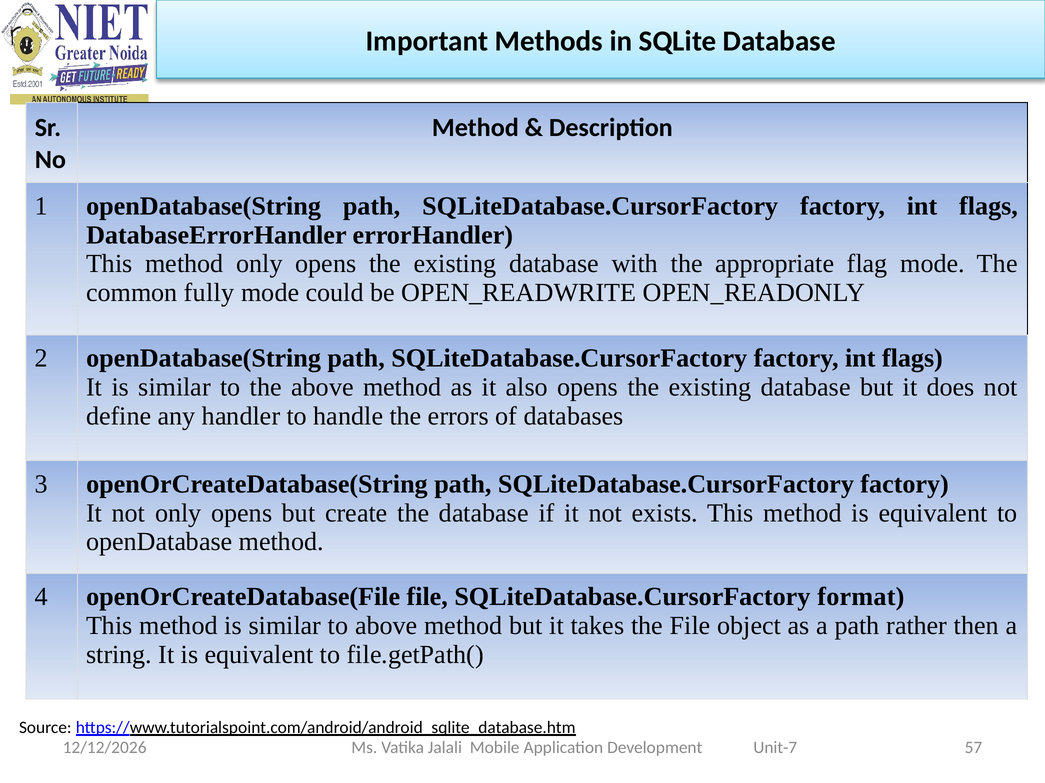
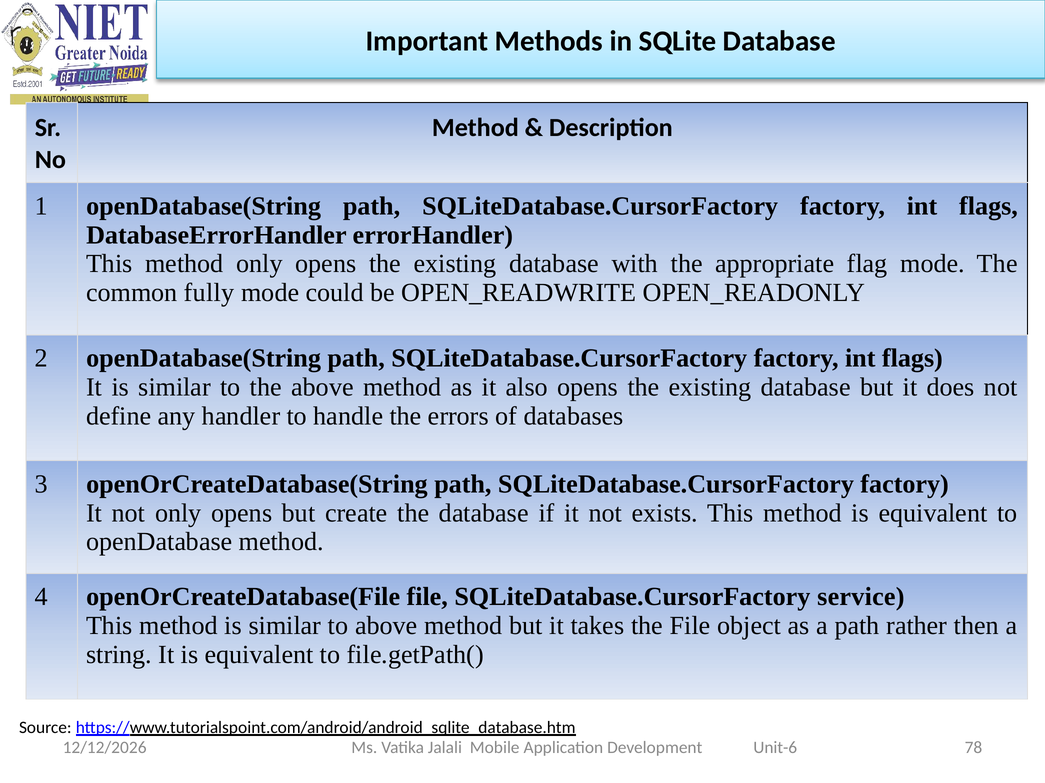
format: format -> service (861, 597)
57: 57 -> 78 (973, 748)
Unit-7: Unit-7 -> Unit-6 (775, 748)
